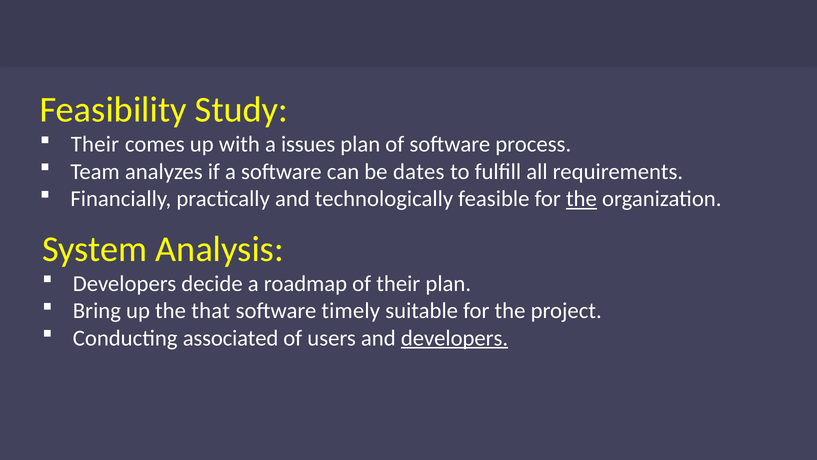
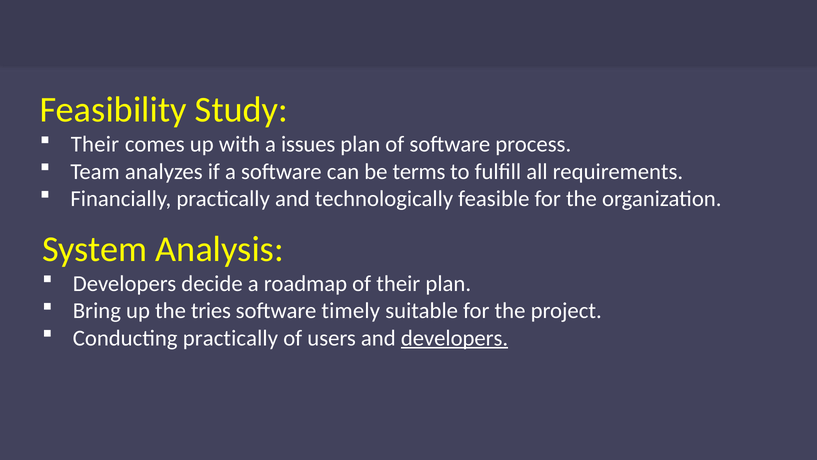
dates: dates -> terms (419, 171)
the underline: present -> none (581, 199)
that: that -> tries (211, 311)
Conducting associated: associated -> practically (230, 338)
